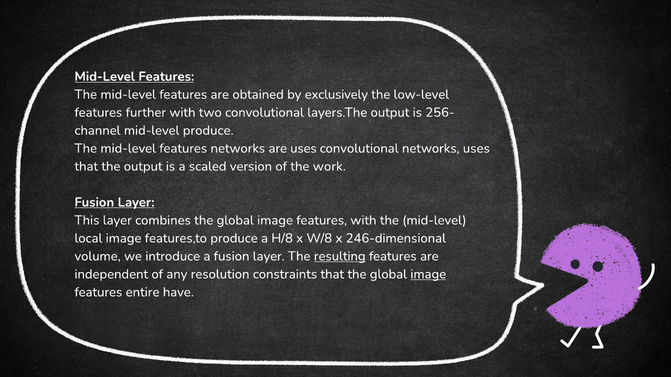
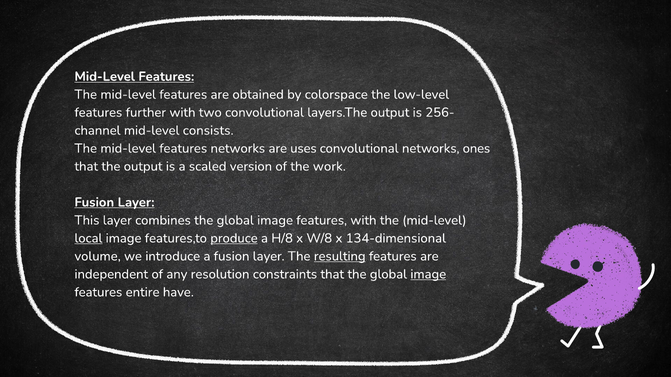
exclusively: exclusively -> colorspace (336, 95)
mid-level produce: produce -> consists (208, 131)
networks uses: uses -> ones (476, 149)
local underline: none -> present (88, 238)
produce underline: none -> present (234, 238)
246-dimensional: 246-dimensional -> 134-dimensional (396, 238)
